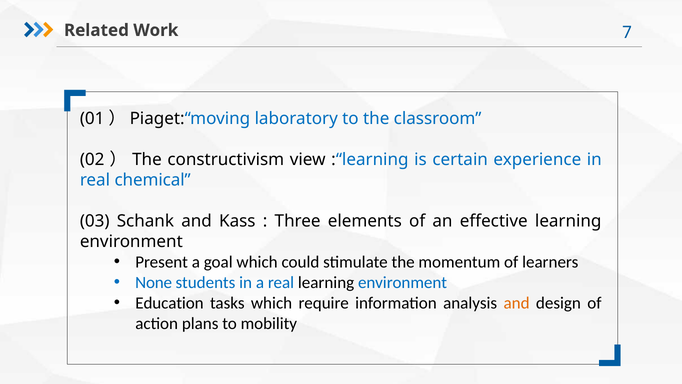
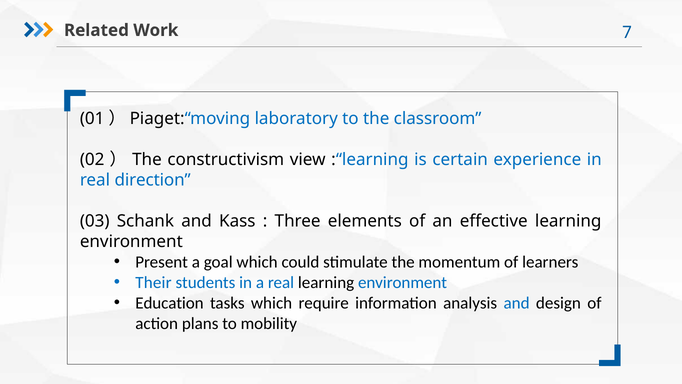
chemical: chemical -> direction (153, 180)
None: None -> Their (153, 282)
and colour: orange -> blue (517, 303)
